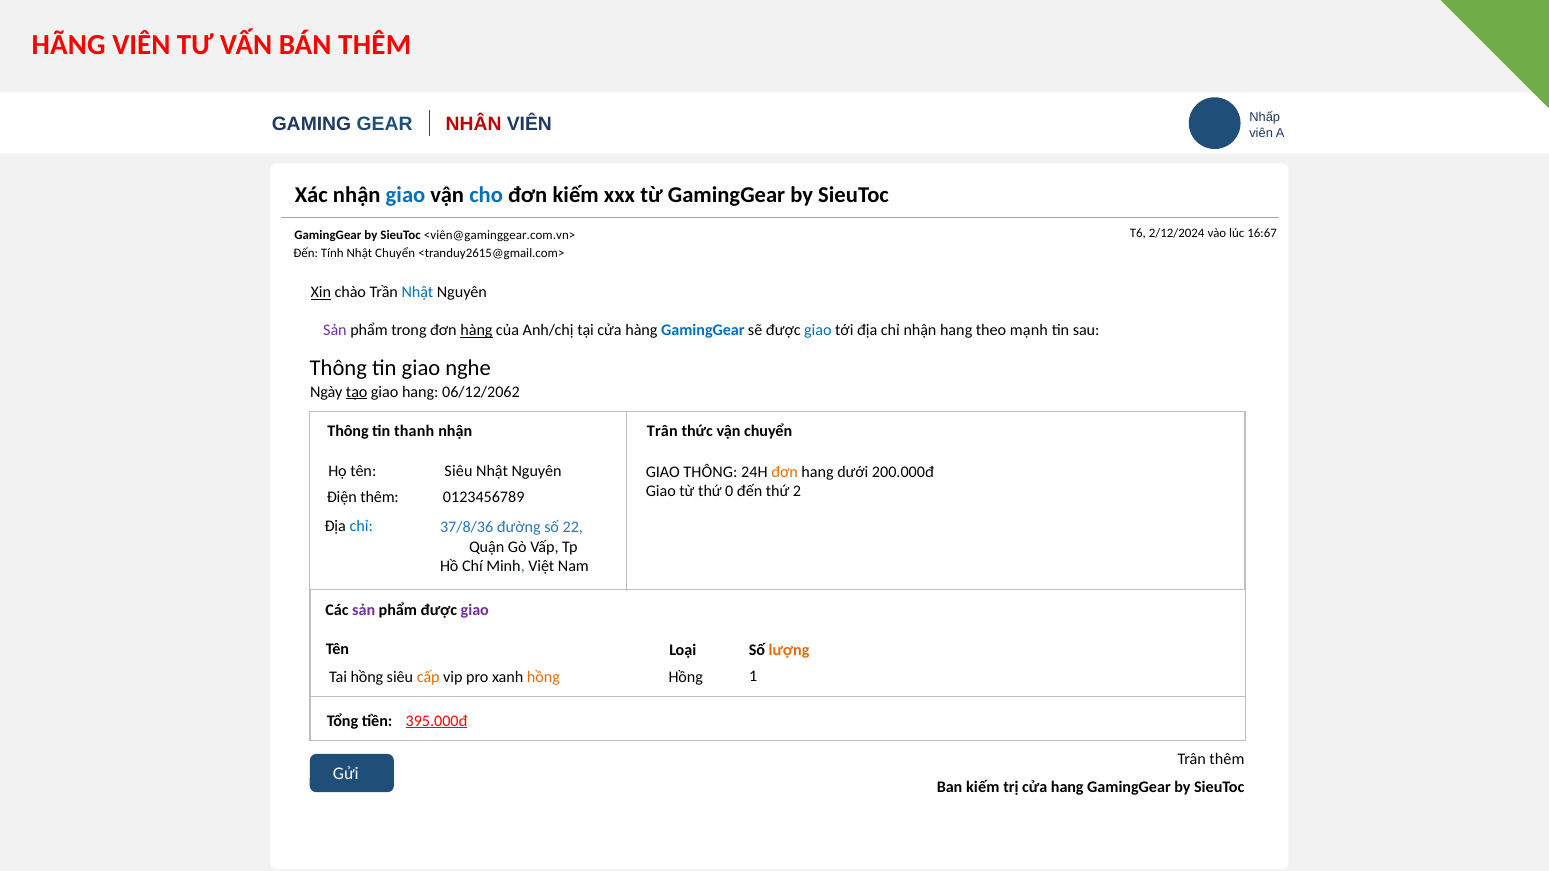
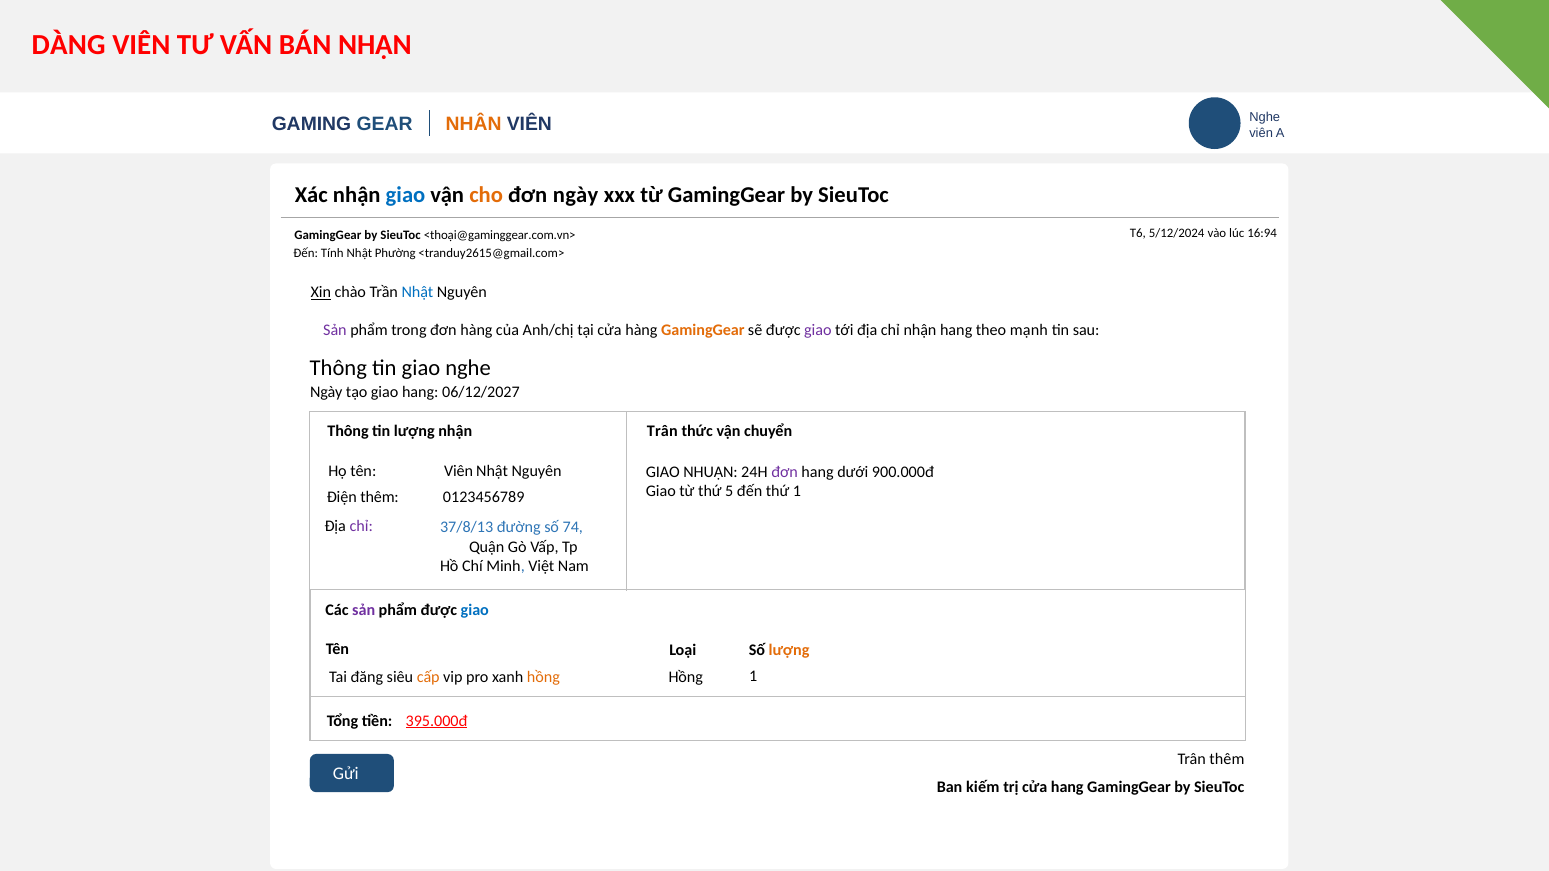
HÃNG: HÃNG -> DÀNG (69, 44)
BÁN THÊM: THÊM -> NHẬN (375, 44)
NHÂN colour: red -> orange (474, 124)
GEAR Nhấp: Nhấp -> Nghe (1265, 117)
cho colour: blue -> orange (486, 195)
đơn kiếm: kiếm -> ngày (576, 195)
2/12/2024: 2/12/2024 -> 5/12/2024 (1177, 234)
16:67: 16:67 -> 16:94 (1262, 234)
<viên@gaminggear.com.vn>: <viên@gaminggear.com.vn> -> <thoại@gaminggear.com.vn> (500, 235)
Nhật Chuyển: Chuyển -> Phường (395, 253)
hàng underline: present -> none (476, 331)
GamingGear colour: blue -> orange (703, 331)
giao colour: blue -> purple (818, 331)
tạo underline: present -> none (357, 392)
06/12/2062: 06/12/2062 -> 06/12/2027 (481, 392)
tin thanh: thanh -> lượng (414, 431)
tên Siêu: Siêu -> Viên (459, 472)
GIAO THÔNG: THÔNG -> NHUẬN (711, 472)
đơn colour: orange -> purple (785, 472)
200.000đ: 200.000đ -> 900.000đ (903, 472)
0: 0 -> 5 (729, 491)
thứ 2: 2 -> 1 (797, 491)
chỉ colour: blue -> purple (361, 527)
37/8/36: 37/8/36 -> 37/8/13 (467, 528)
22: 22 -> 74 (573, 528)
giao colour: purple -> blue (475, 610)
Tai hồng: hồng -> đăng (367, 678)
